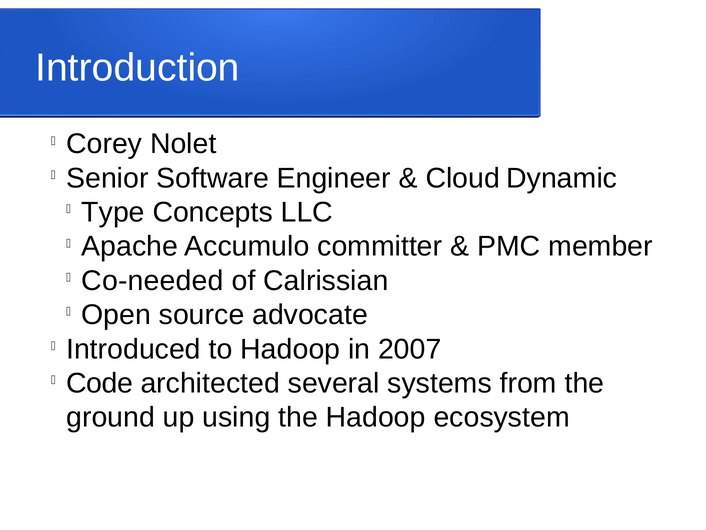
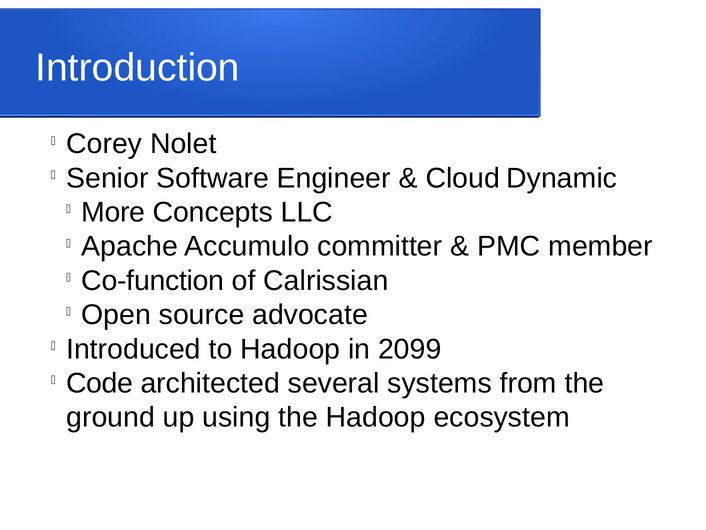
Type: Type -> More (113, 212)
Co-needed: Co-needed -> Co-function (153, 281)
2007: 2007 -> 2099 (410, 349)
